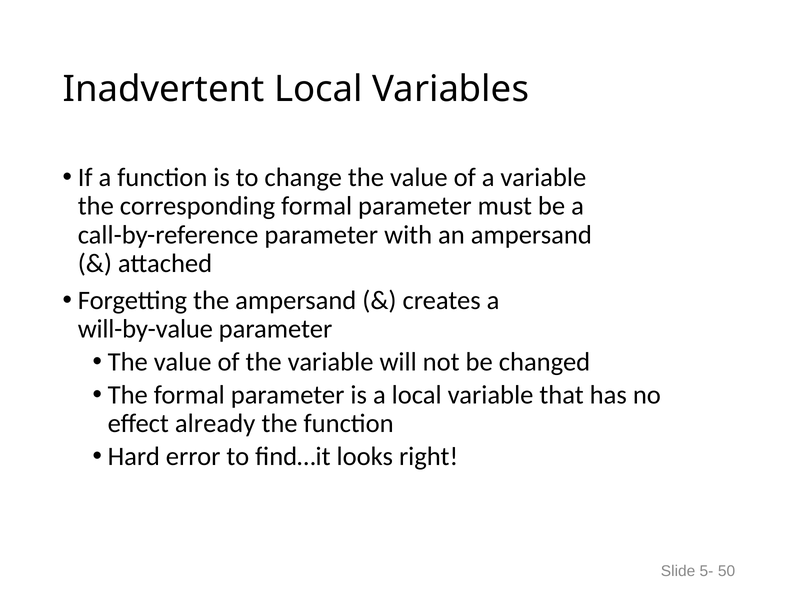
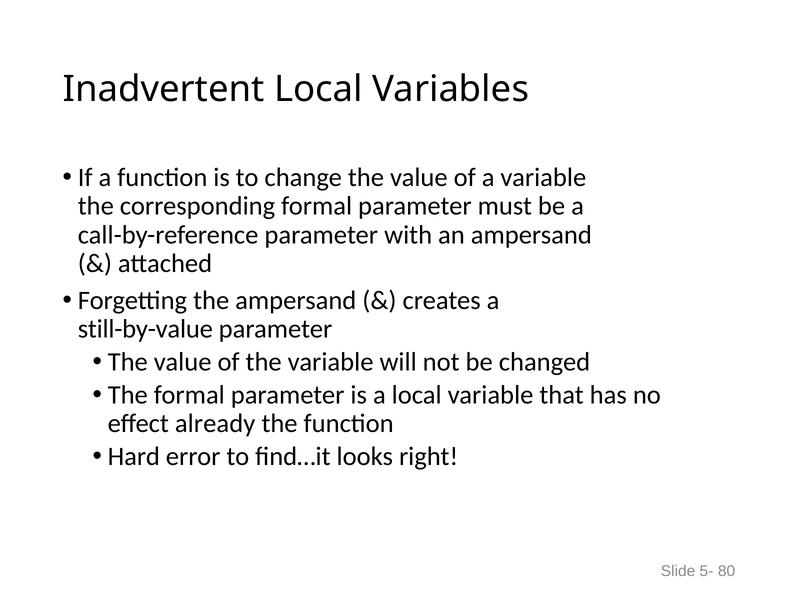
will-by-value: will-by-value -> still-by-value (145, 329)
50: 50 -> 80 (727, 572)
